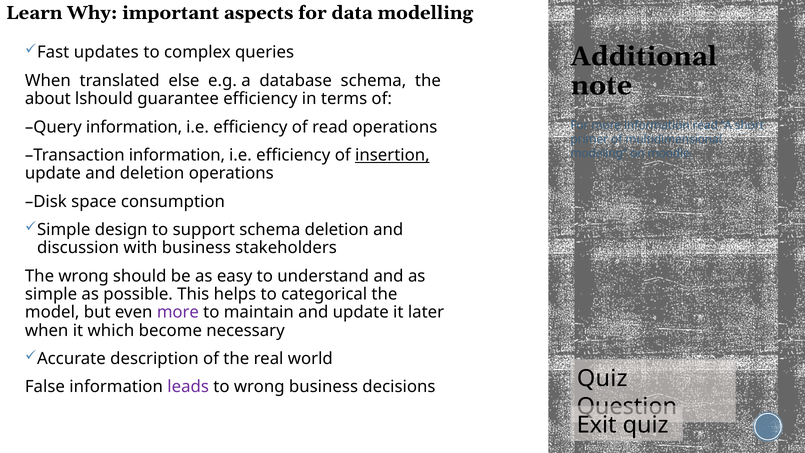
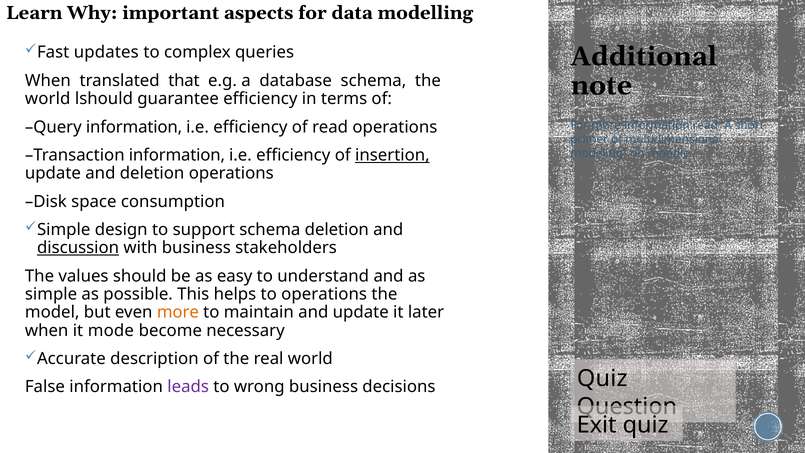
else: else -> that (184, 81)
about: about -> world (48, 99)
discussion underline: none -> present (78, 248)
The wrong: wrong -> values (83, 276)
to categorical: categorical -> operations (324, 294)
more colour: purple -> orange (178, 312)
which: which -> mode (111, 330)
